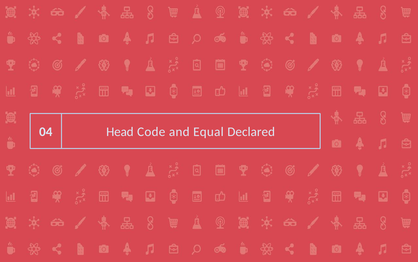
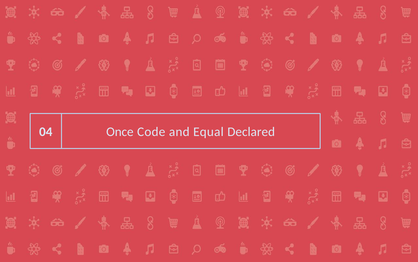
Head: Head -> Once (120, 131)
